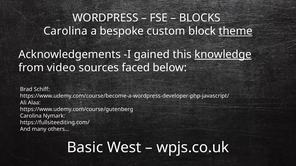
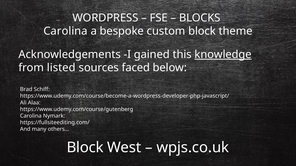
theme underline: present -> none (236, 31)
video: video -> listed (61, 68)
Basic: Basic -> Block (85, 148)
